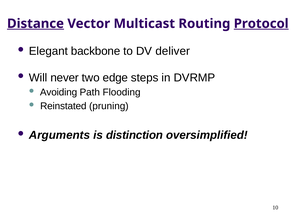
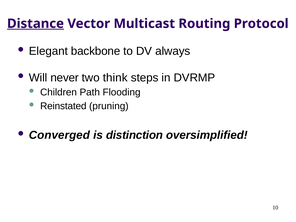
Protocol underline: present -> none (261, 24)
deliver: deliver -> always (173, 51)
edge: edge -> think (115, 78)
Avoiding: Avoiding -> Children (59, 92)
Arguments: Arguments -> Converged (59, 135)
